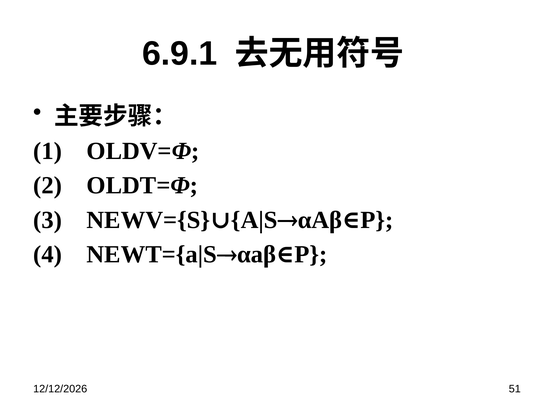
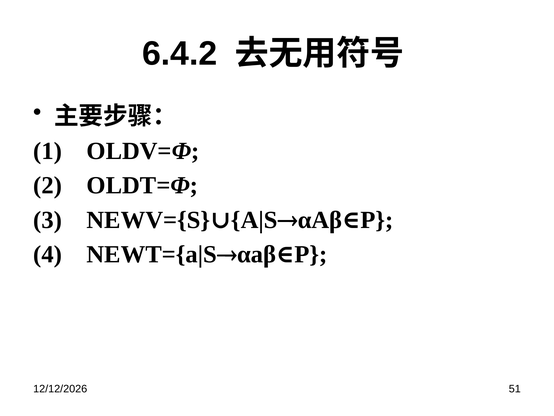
6.9.1: 6.9.1 -> 6.4.2 (180, 54)
